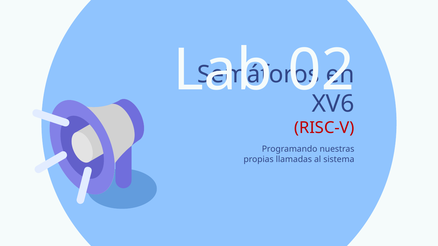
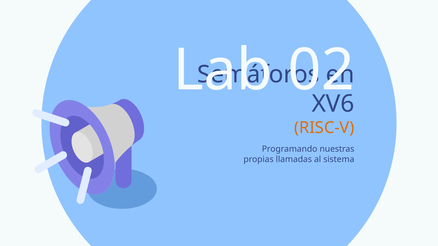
RISC-V colour: red -> orange (324, 128)
